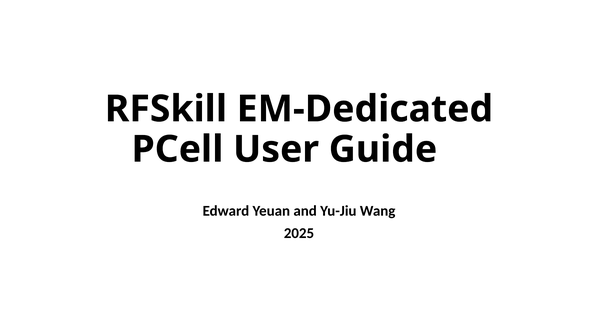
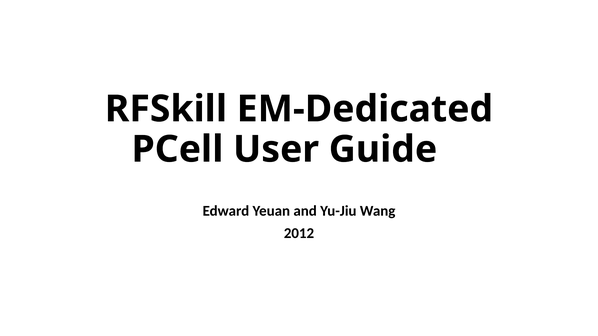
2025: 2025 -> 2012 (299, 233)
